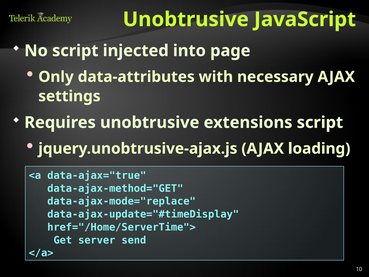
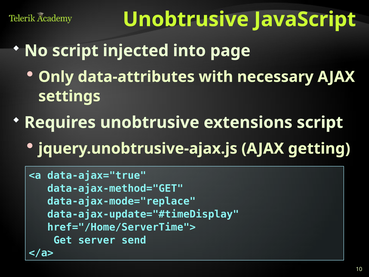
loading: loading -> getting (319, 148)
